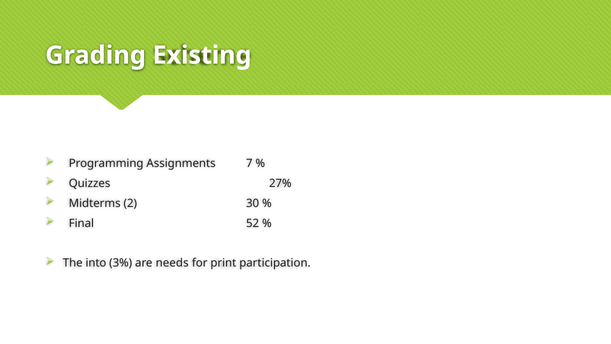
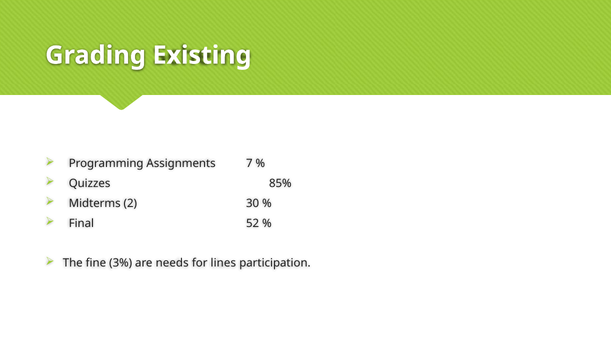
27%: 27% -> 85% (280, 183)
into: into -> fine (96, 263)
print: print -> lines (223, 263)
